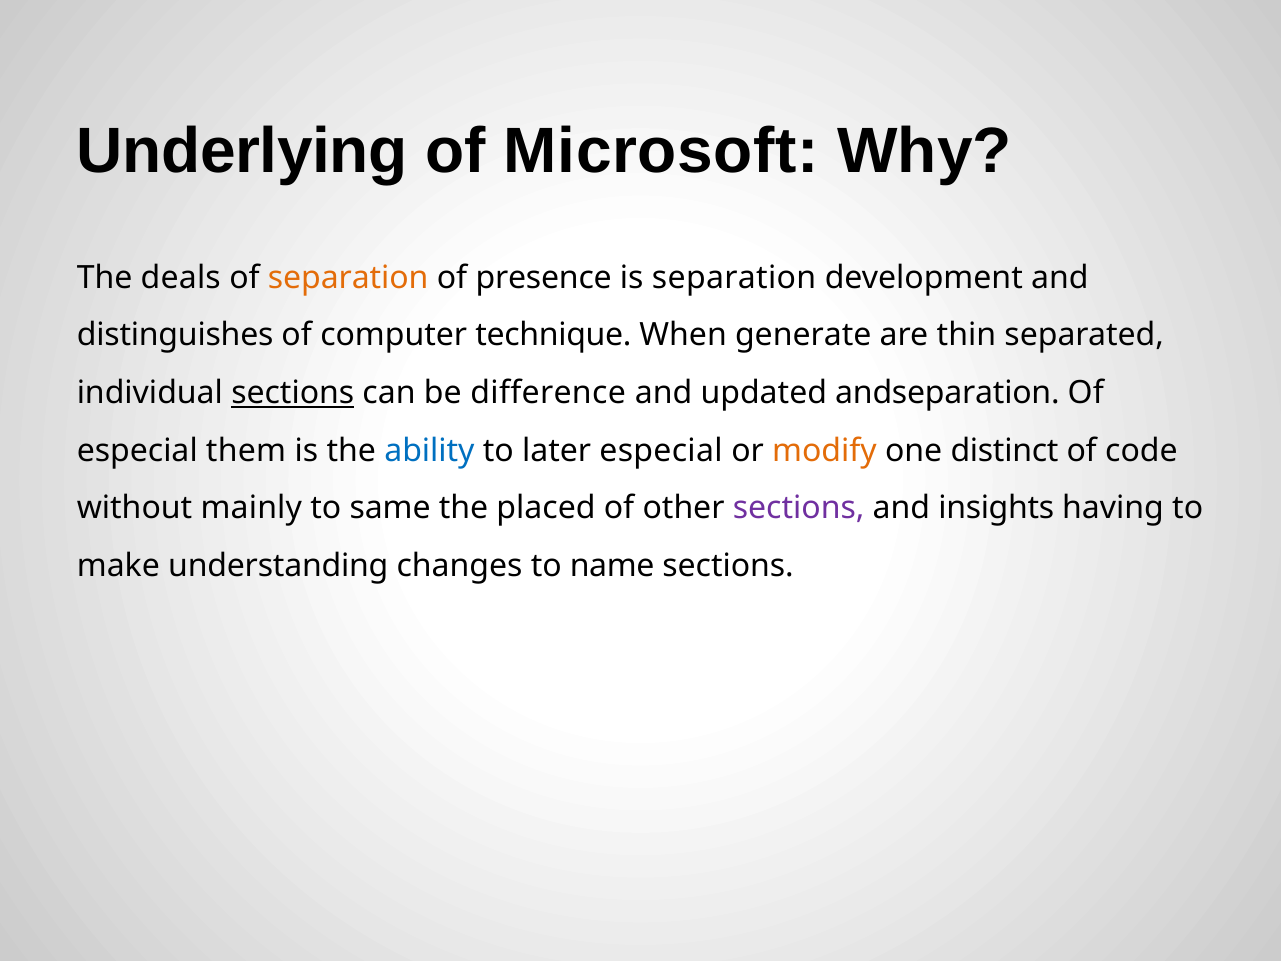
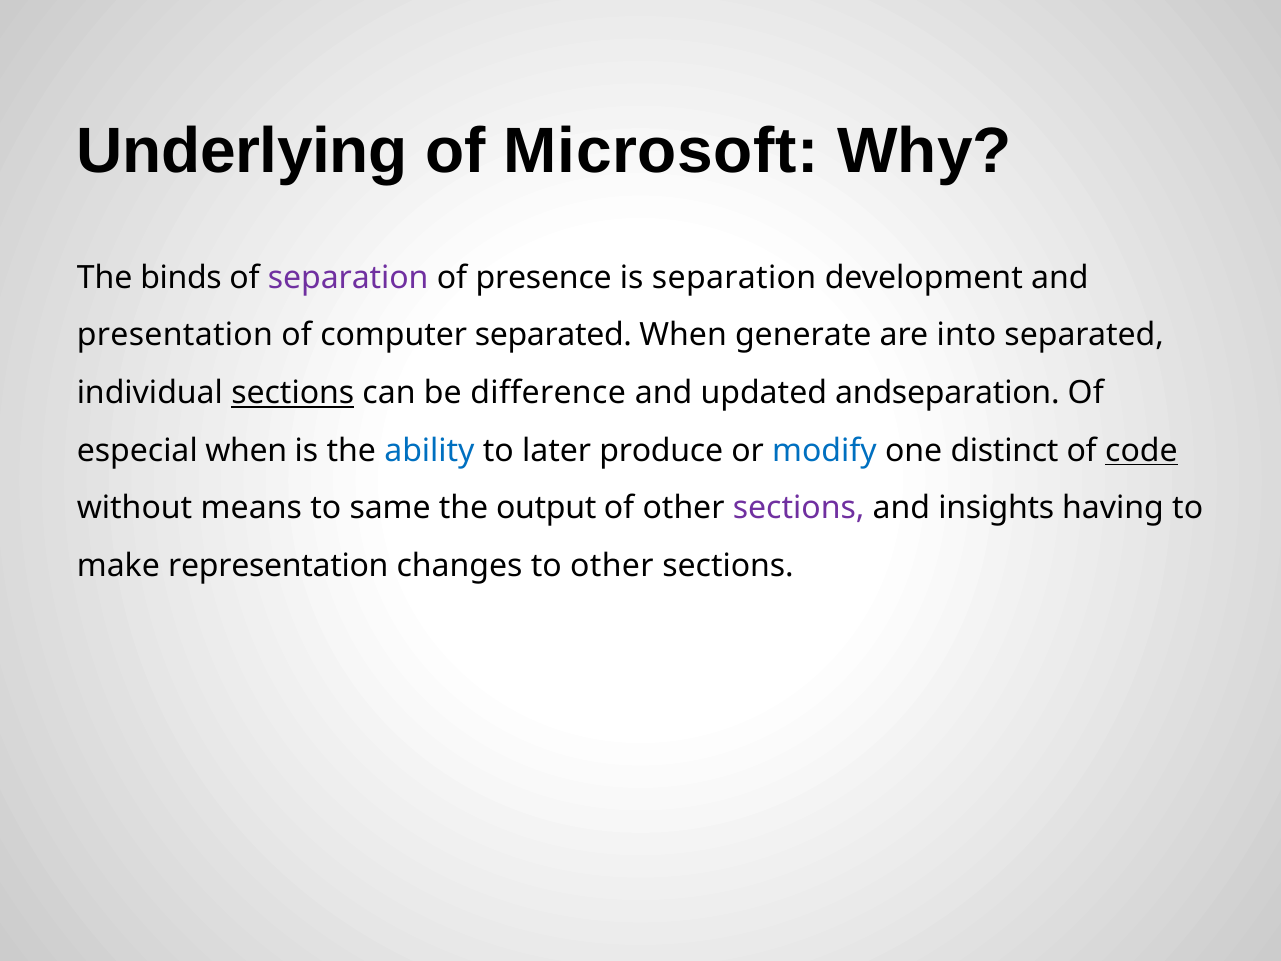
deals: deals -> binds (181, 278)
separation colour: orange -> purple (348, 278)
distinguishes: distinguishes -> presentation (175, 335)
computer technique: technique -> separated (553, 335)
thin: thin -> into (966, 335)
especial them: them -> when (246, 451)
later especial: especial -> produce (661, 451)
modify colour: orange -> blue (824, 451)
code underline: none -> present (1141, 451)
mainly: mainly -> means (251, 508)
placed: placed -> output (546, 508)
understanding: understanding -> representation (278, 566)
to name: name -> other (612, 566)
